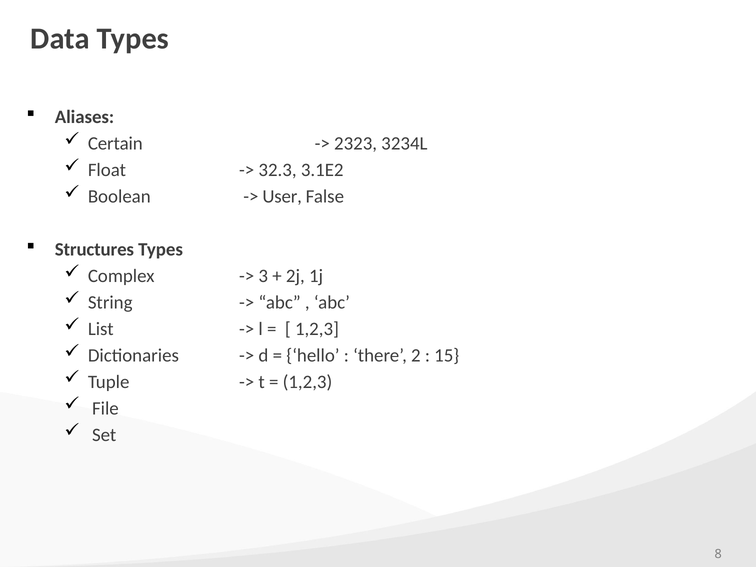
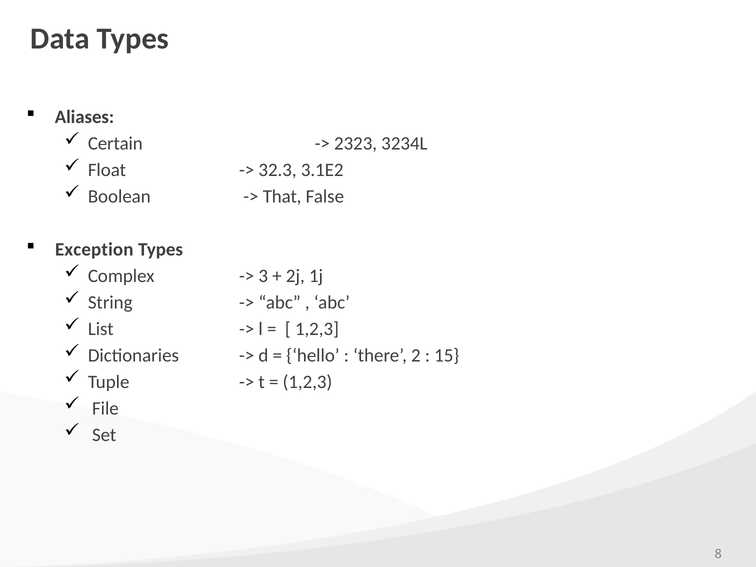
User: User -> That (282, 197)
Structures: Structures -> Exception (94, 250)
